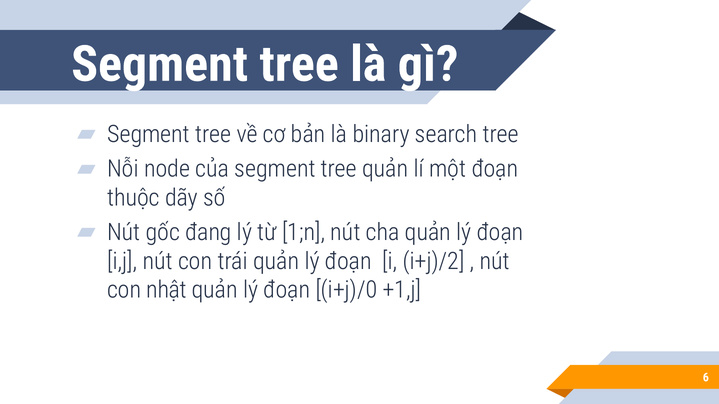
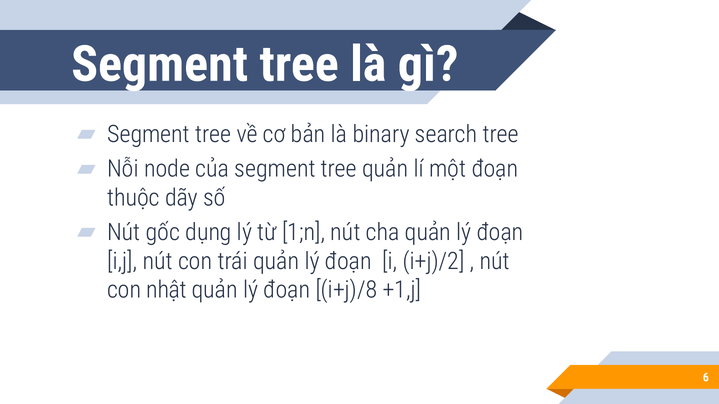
đang: đang -> dụng (209, 233)
i+j)/0: i+j)/0 -> i+j)/8 (346, 290)
